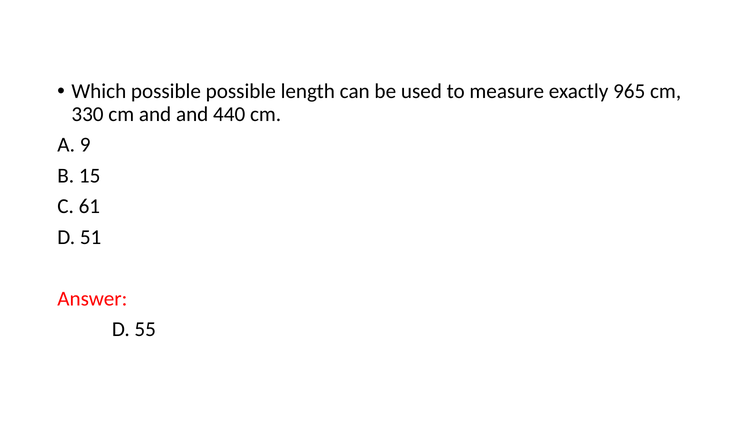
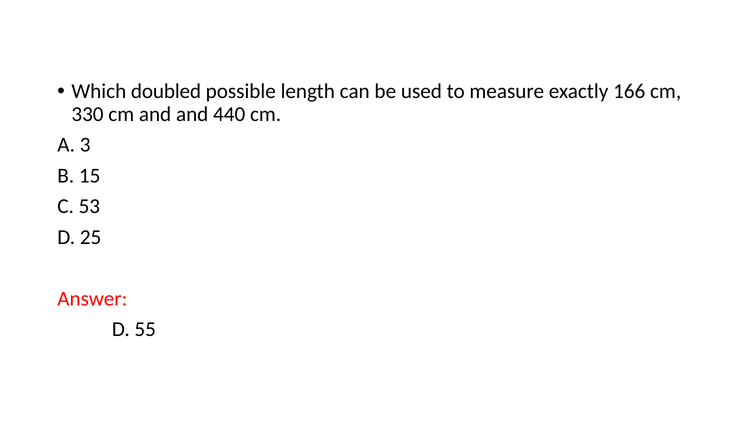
Which possible: possible -> doubled (166, 91)
965: 965 -> 166 (629, 91)
9: 9 -> 3 (85, 145)
61: 61 -> 53 (89, 206)
51: 51 -> 25 (91, 237)
